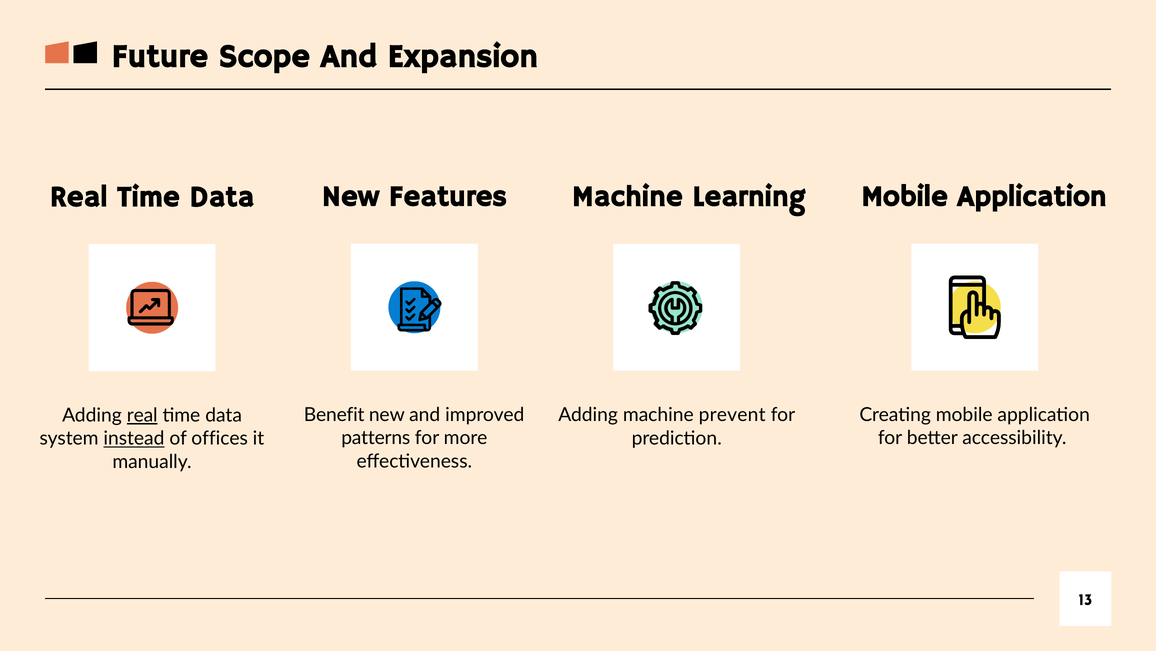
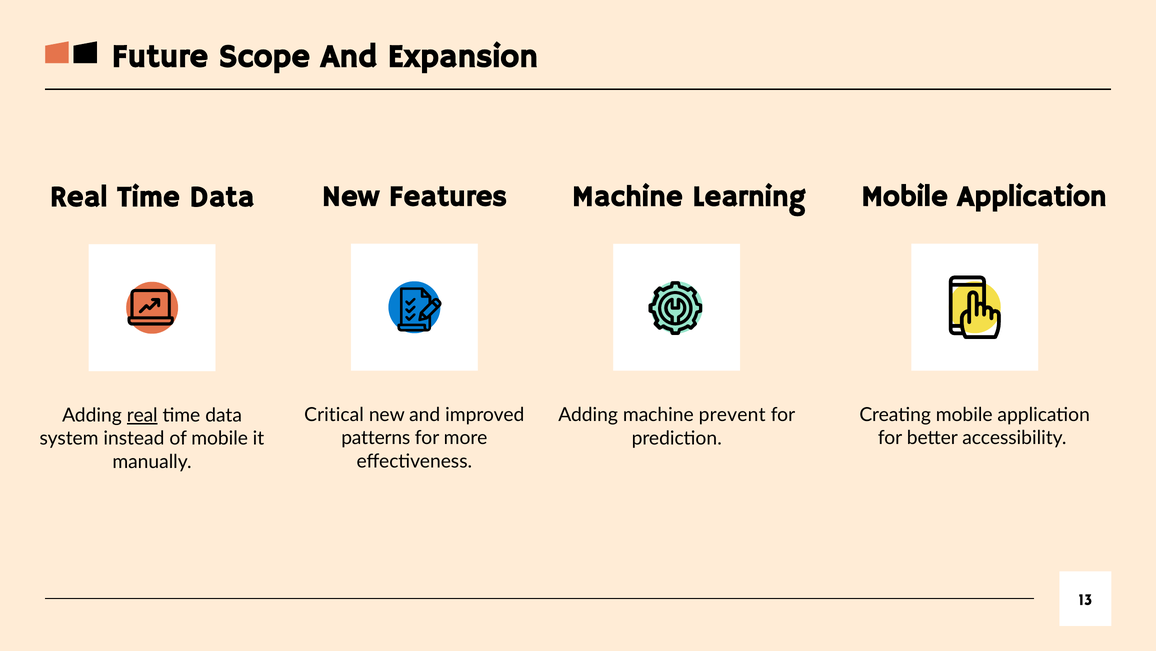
Benefit: Benefit -> Critical (334, 414)
instead underline: present -> none (134, 438)
of offices: offices -> mobile (220, 438)
